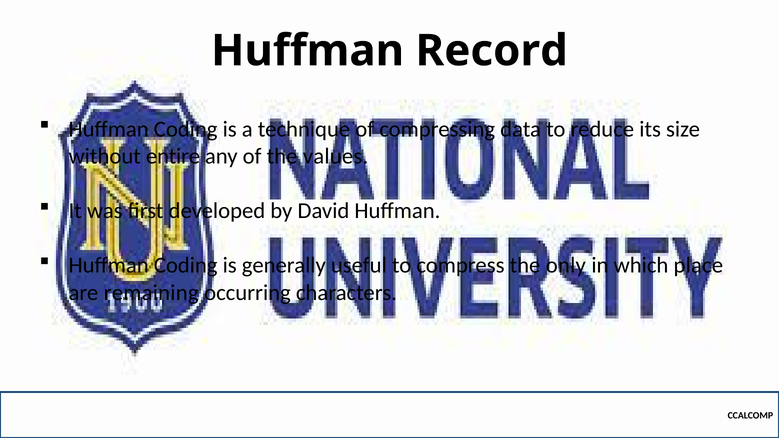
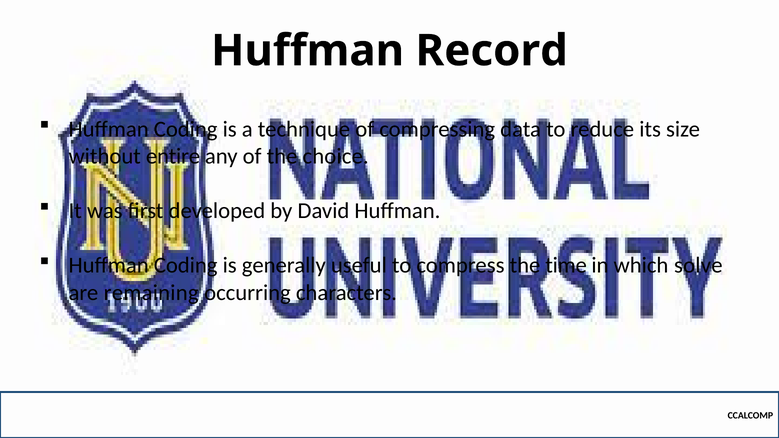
values: values -> choice (336, 156)
only: only -> time (566, 266)
place: place -> solve (698, 266)
